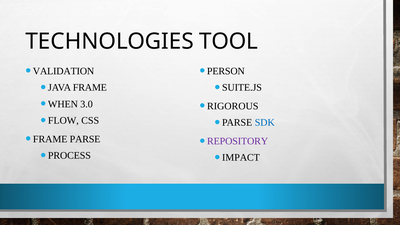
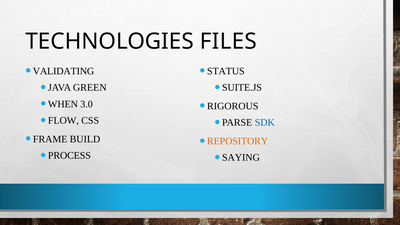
TOOL: TOOL -> FILES (228, 41)
VALIDATION: VALIDATION -> VALIDATING (64, 71)
PERSON: PERSON -> STATUS (226, 71)
JAVA FRAME: FRAME -> GREEN (90, 88)
FRAME PARSE: PARSE -> BUILD (85, 139)
REPOSITORY colour: purple -> orange (238, 141)
IMPACT: IMPACT -> SAYING (241, 158)
